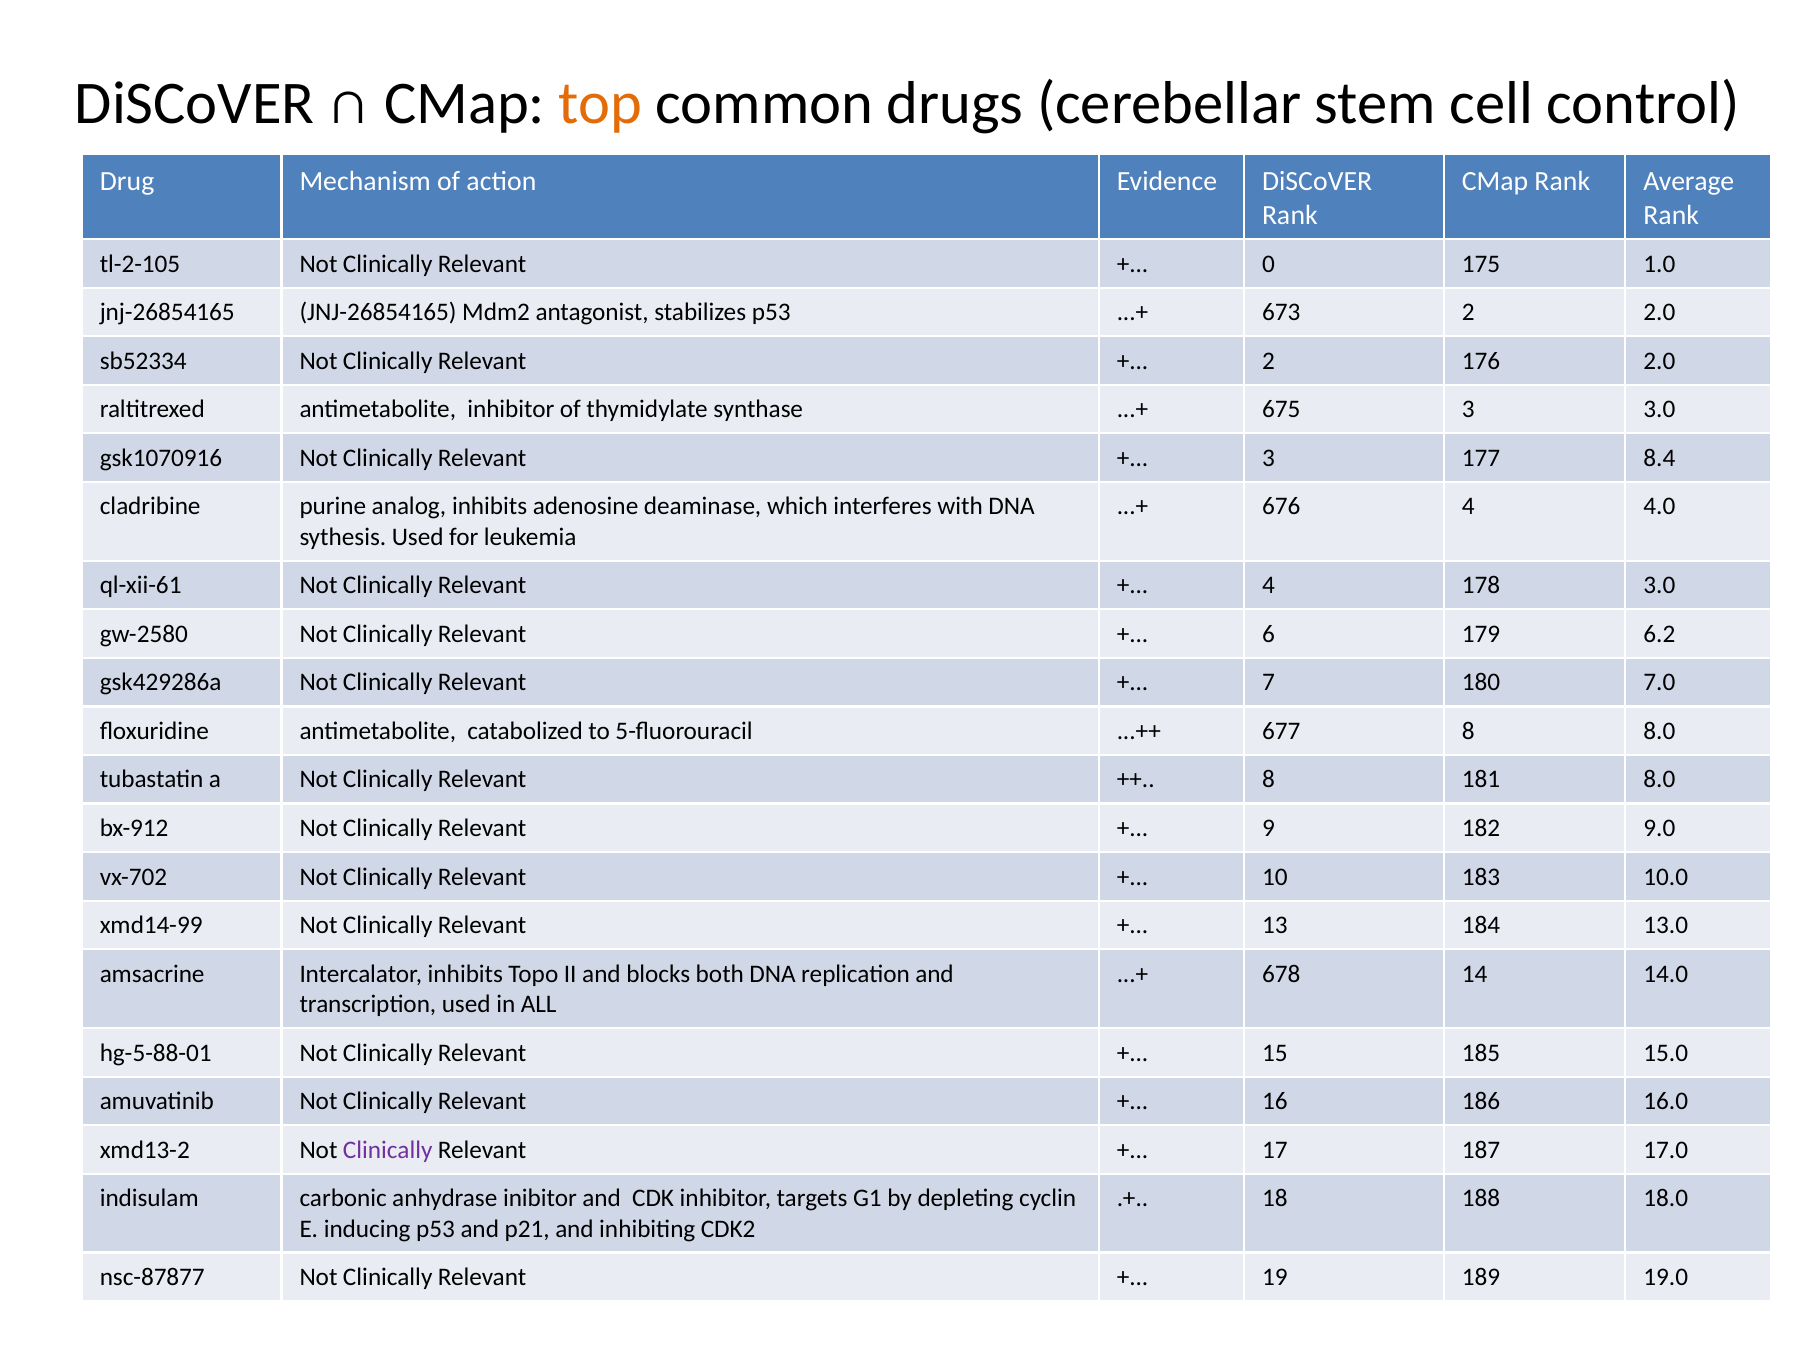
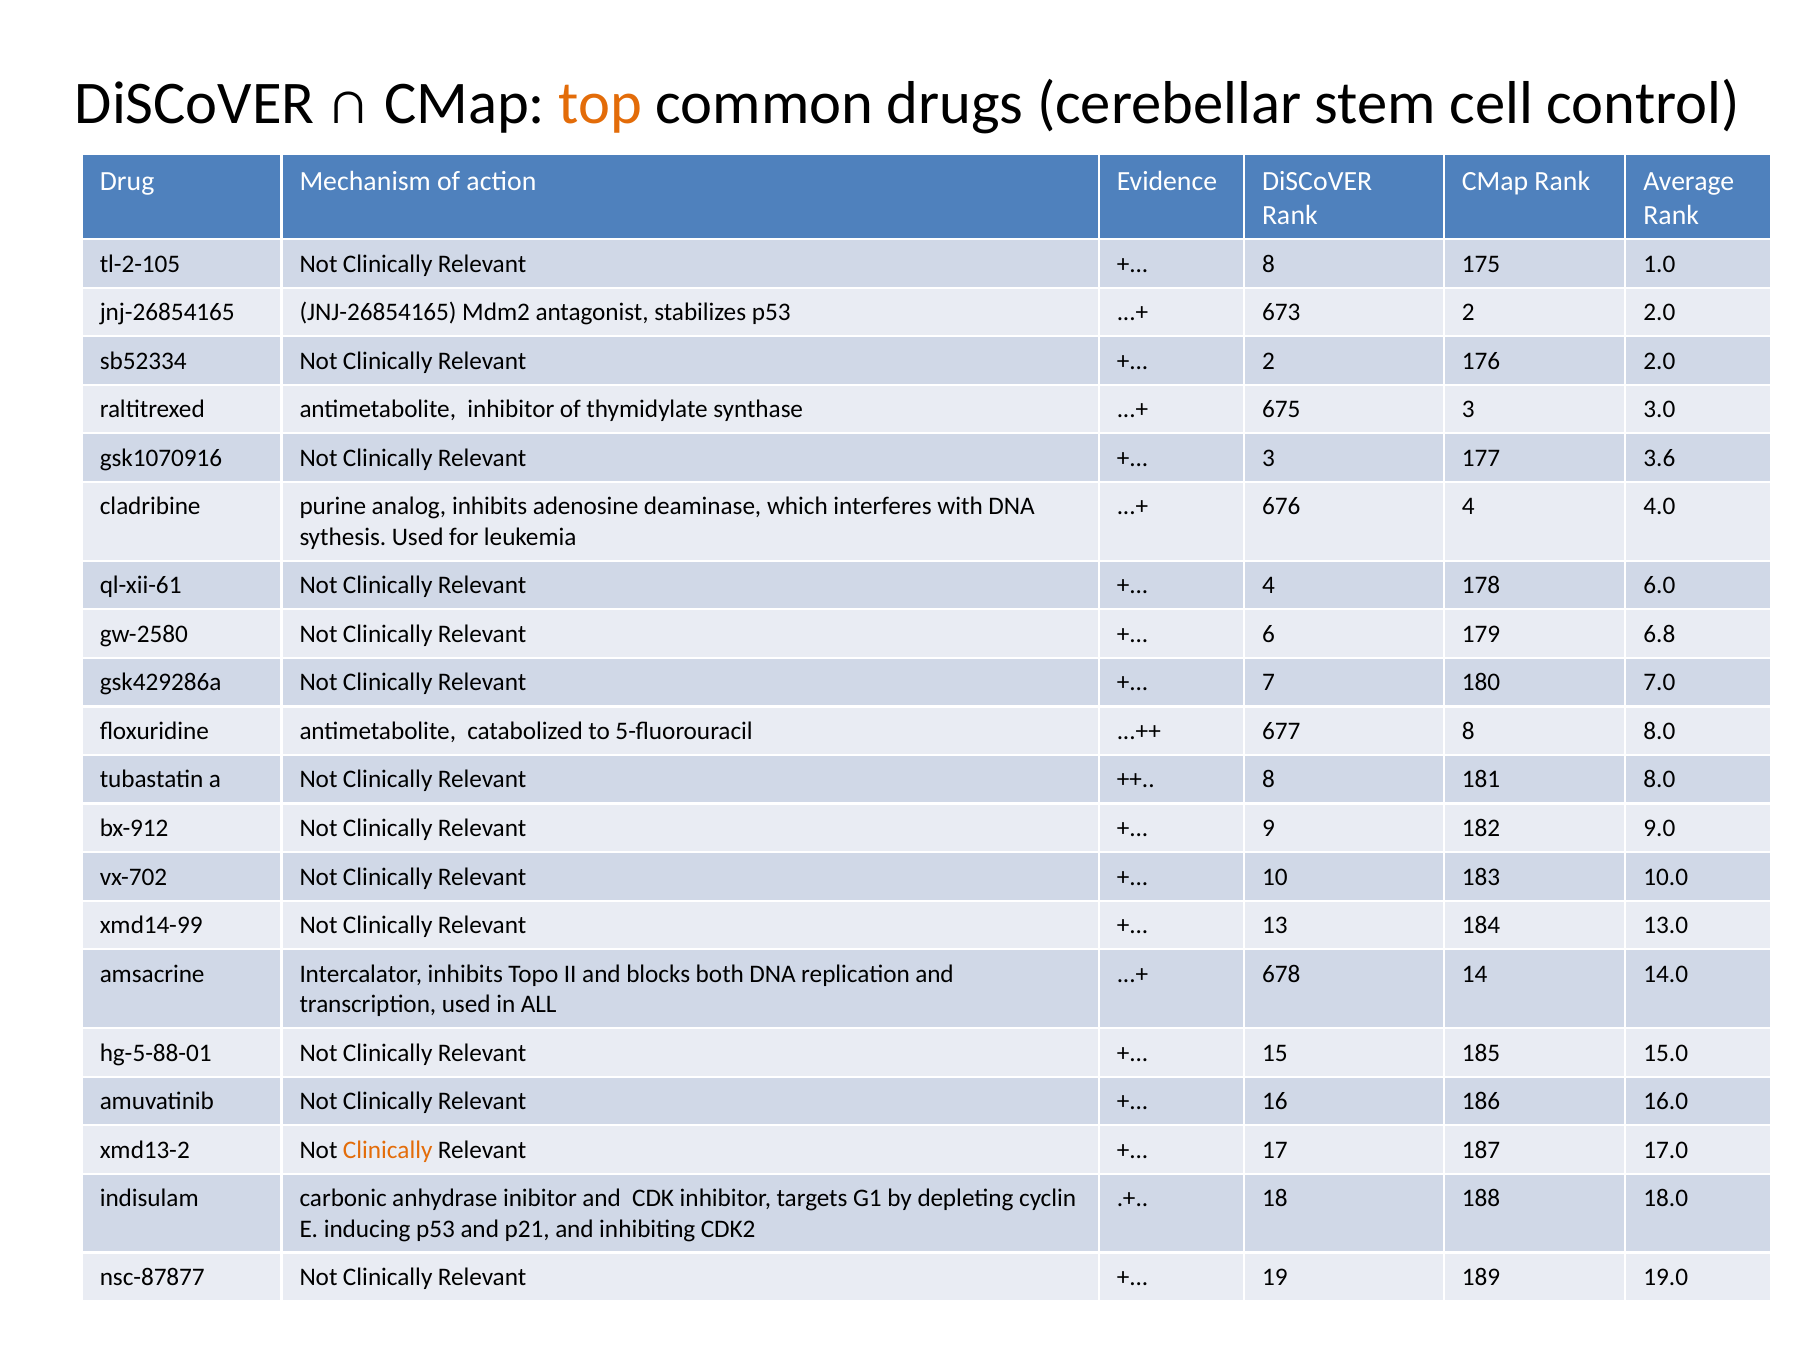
0: 0 -> 8 (1269, 264)
8.4: 8.4 -> 3.6 (1659, 458)
178 3.0: 3.0 -> 6.0 (1659, 585)
6.2: 6.2 -> 6.8 (1659, 634)
Clinically colour: purple -> orange (388, 1150)
